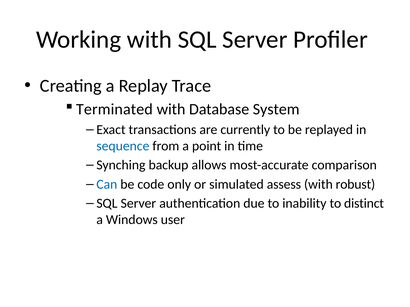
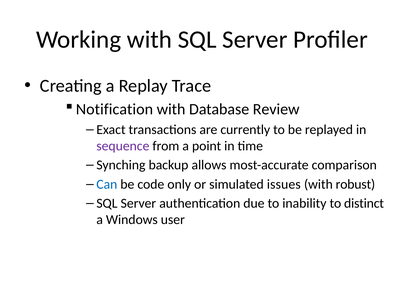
Terminated: Terminated -> Notification (114, 110)
System: System -> Review (276, 110)
sequence colour: blue -> purple (123, 146)
assess: assess -> issues (284, 185)
